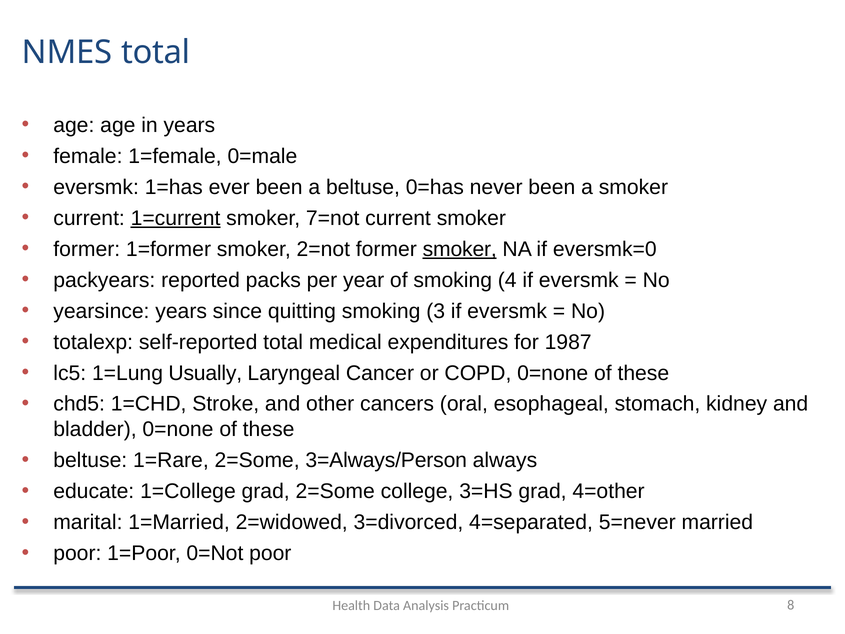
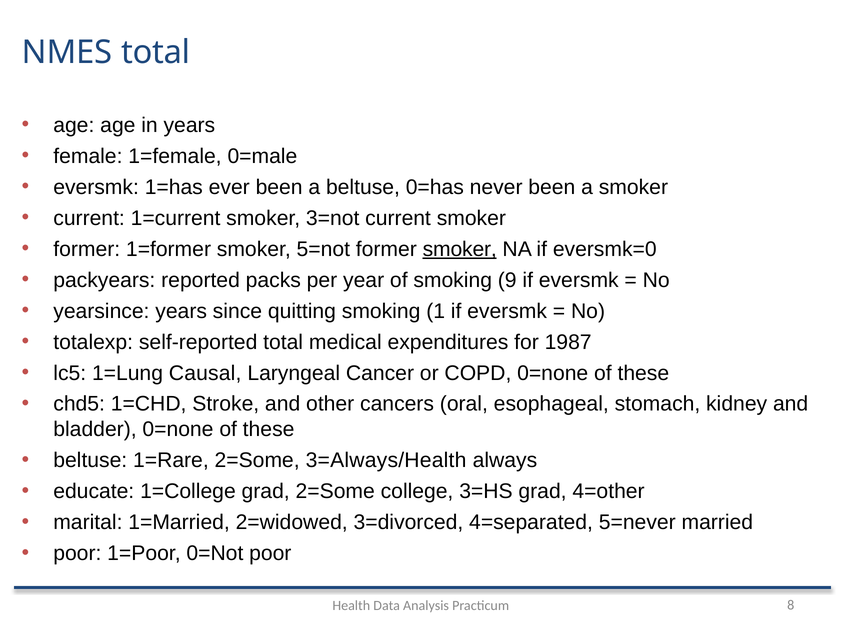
1=current underline: present -> none (176, 218)
7=not: 7=not -> 3=not (333, 218)
2=not: 2=not -> 5=not (323, 249)
4: 4 -> 9 (507, 280)
3: 3 -> 1 (436, 311)
Usually: Usually -> Causal (205, 373)
3=Always/Person: 3=Always/Person -> 3=Always/Health (386, 460)
